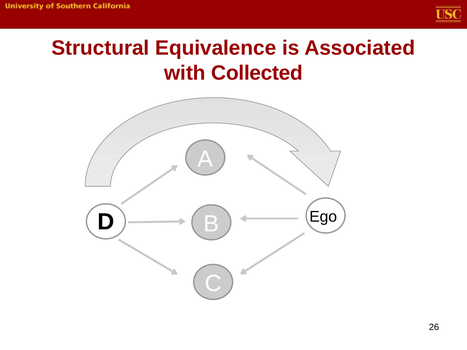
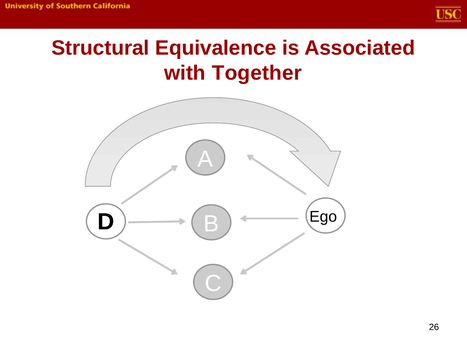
Collected: Collected -> Together (257, 73)
